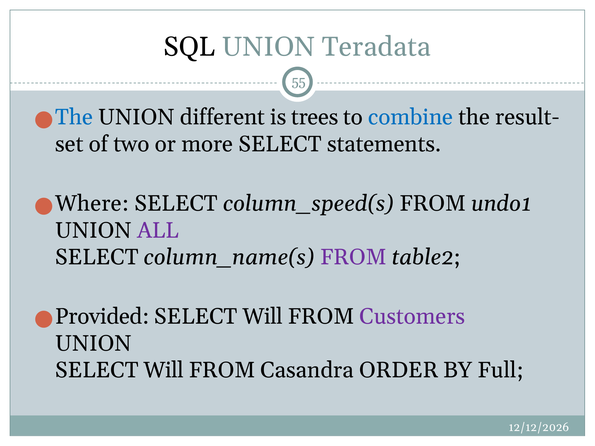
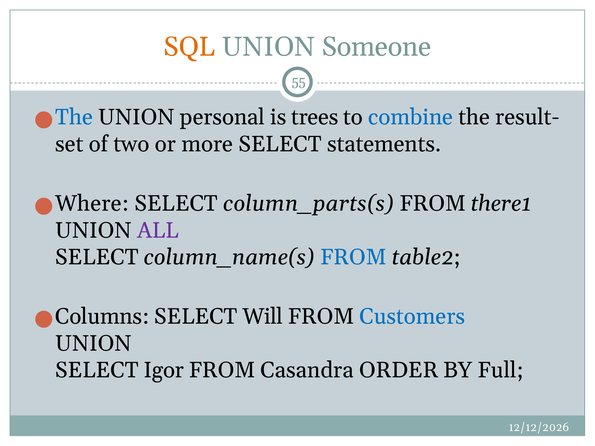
SQL colour: black -> orange (189, 47)
Teradata: Teradata -> Someone (377, 47)
different: different -> personal (222, 117)
column_speed(s: column_speed(s -> column_parts(s (308, 204)
undo1: undo1 -> there1 (501, 204)
FROM colour: purple -> blue (353, 257)
Provided: Provided -> Columns (102, 317)
Customers colour: purple -> blue (412, 317)
Will: Will -> Igor (164, 370)
